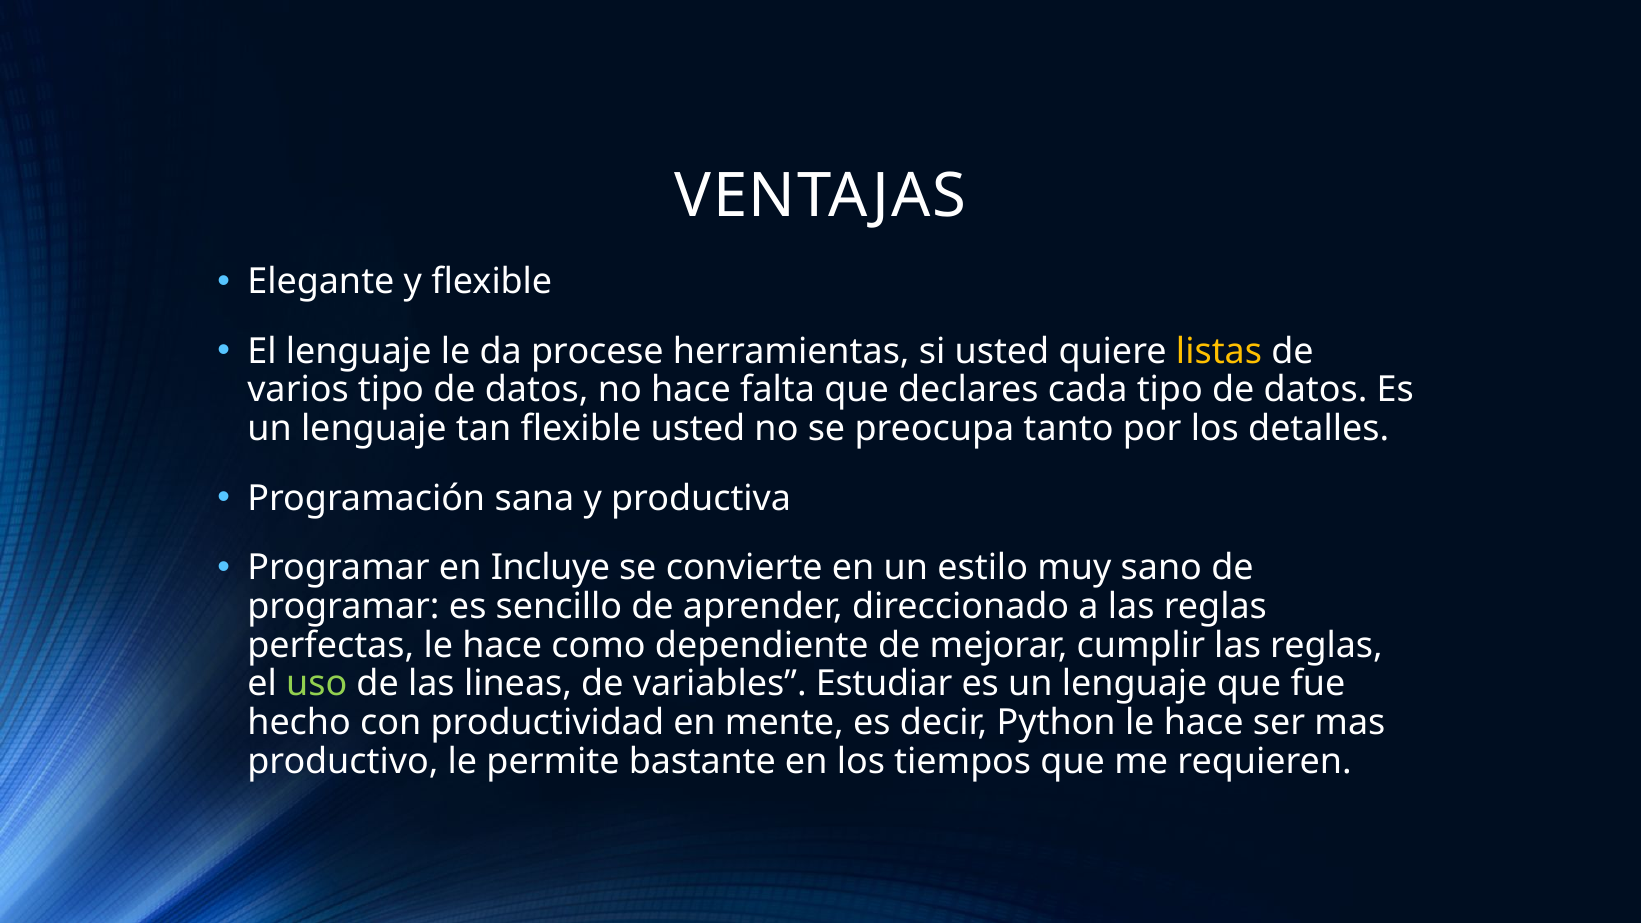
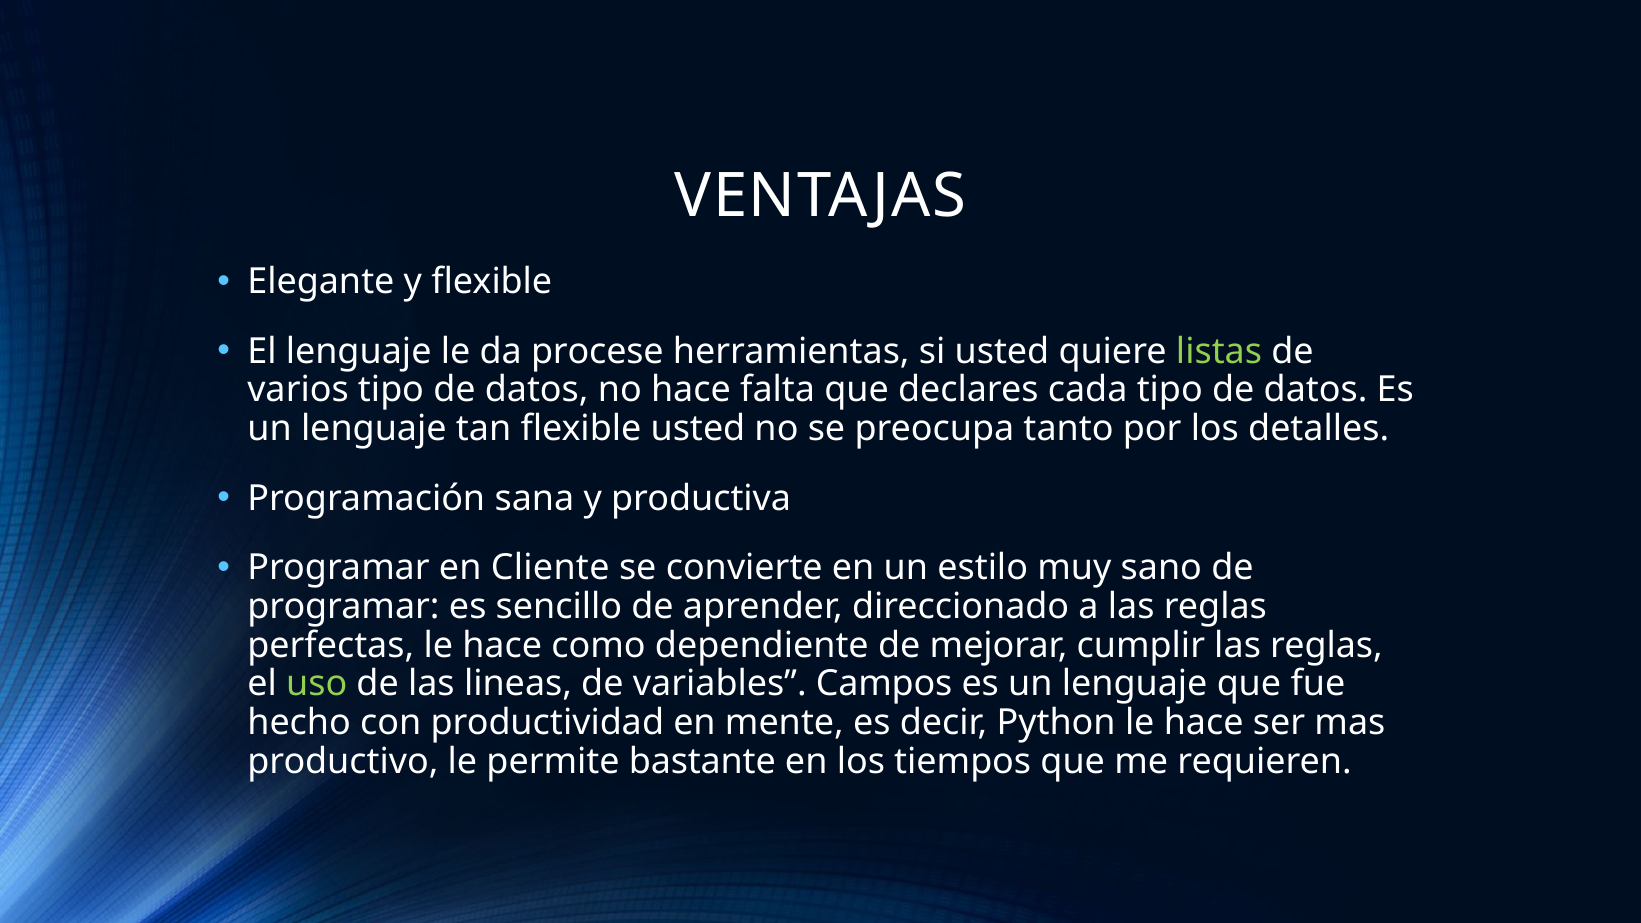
listas colour: yellow -> light green (1219, 351)
Incluye: Incluye -> Cliente (550, 568)
Estudiar: Estudiar -> Campos (884, 684)
